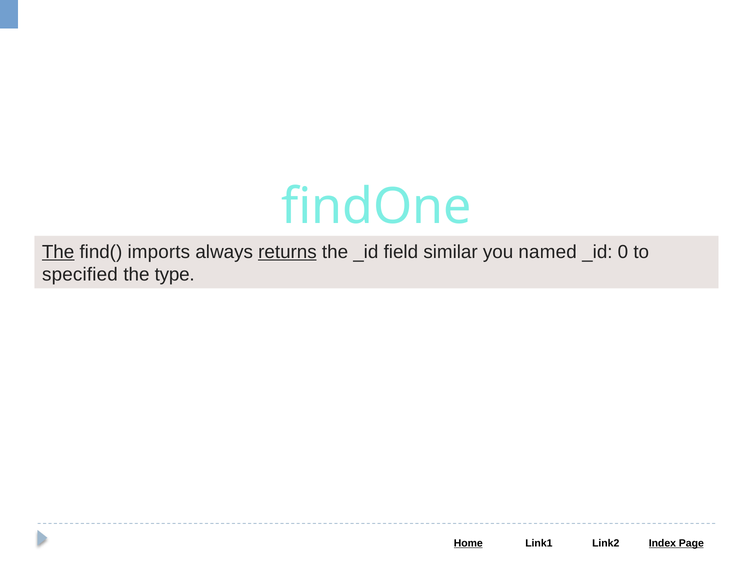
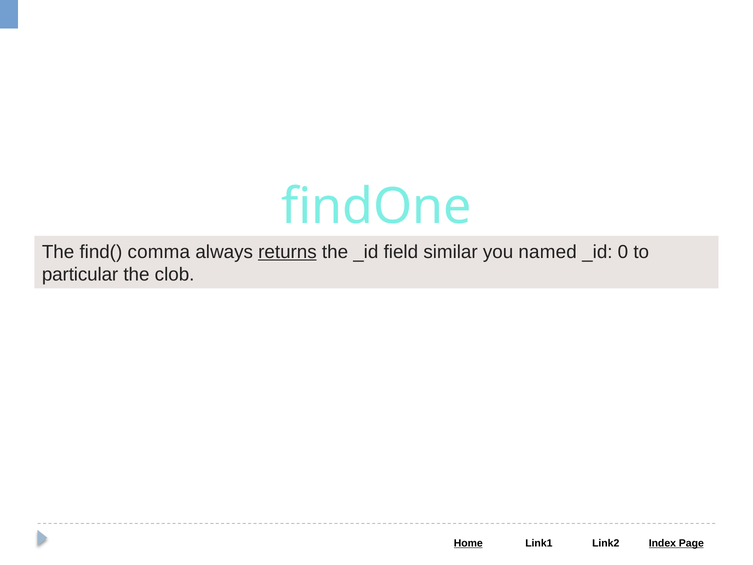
The underline: present -> none (58, 252)
imports: imports -> comma (159, 252)
specified: specified -> particular (80, 275)
type: type -> clob (175, 275)
